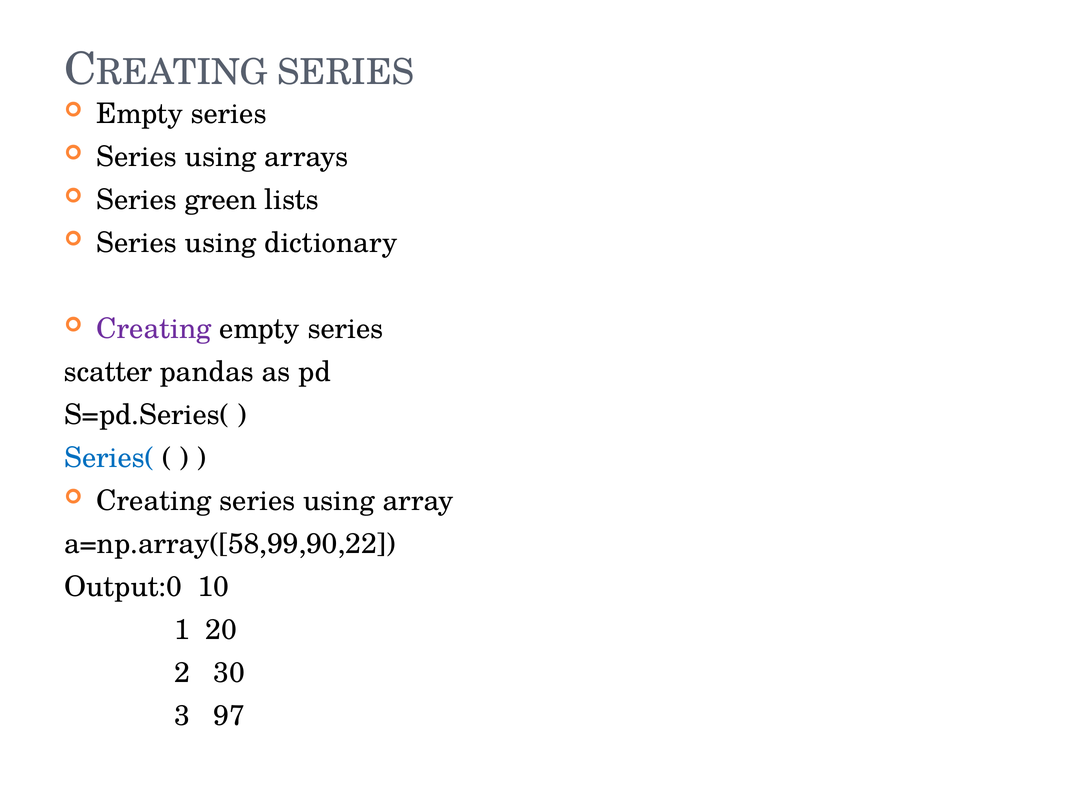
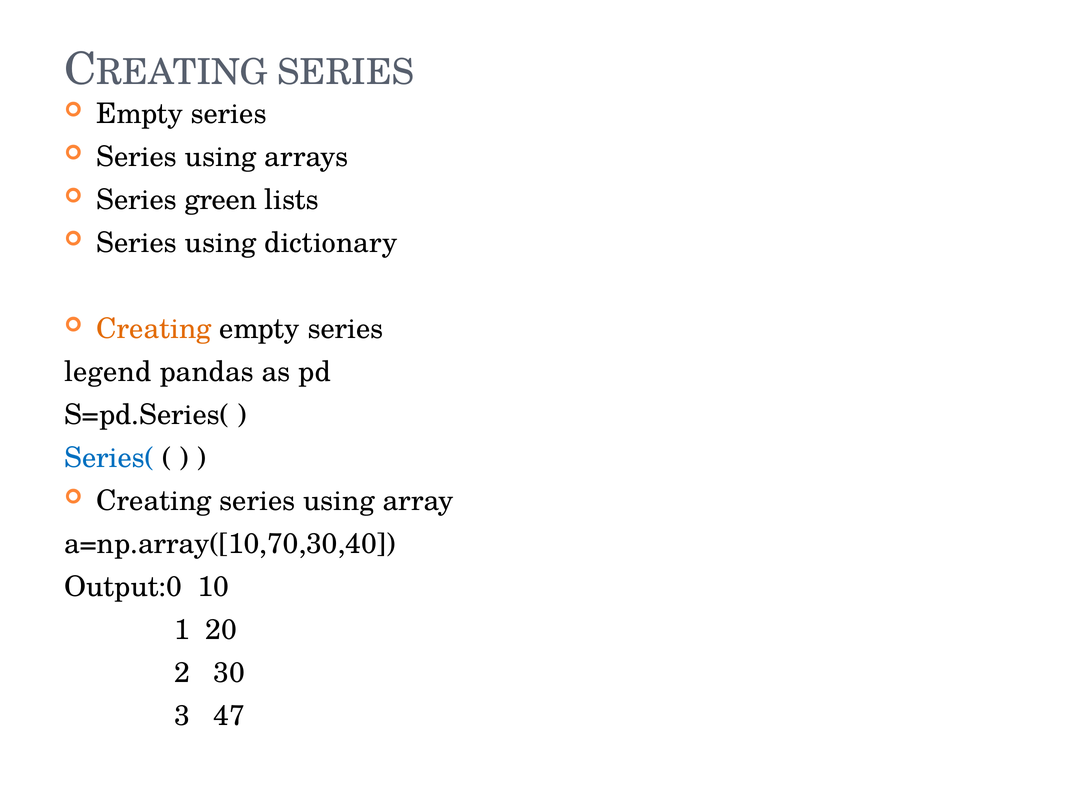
Creating colour: purple -> orange (154, 329)
scatter: scatter -> legend (108, 372)
a=np.array([58,99,90,22: a=np.array([58,99,90,22 -> a=np.array([10,70,30,40 (230, 543)
97: 97 -> 47 (229, 715)
